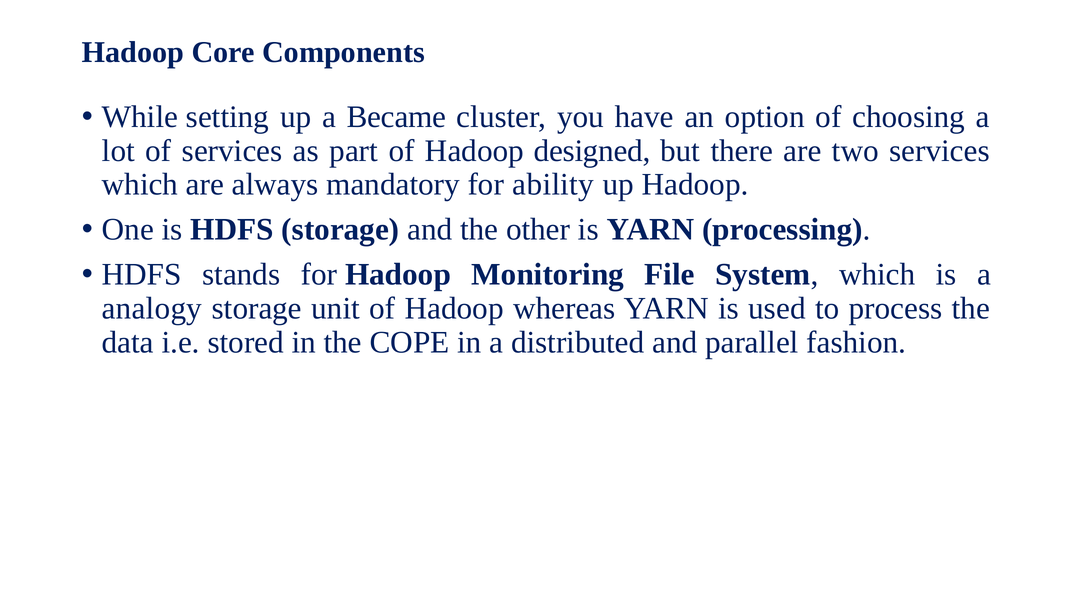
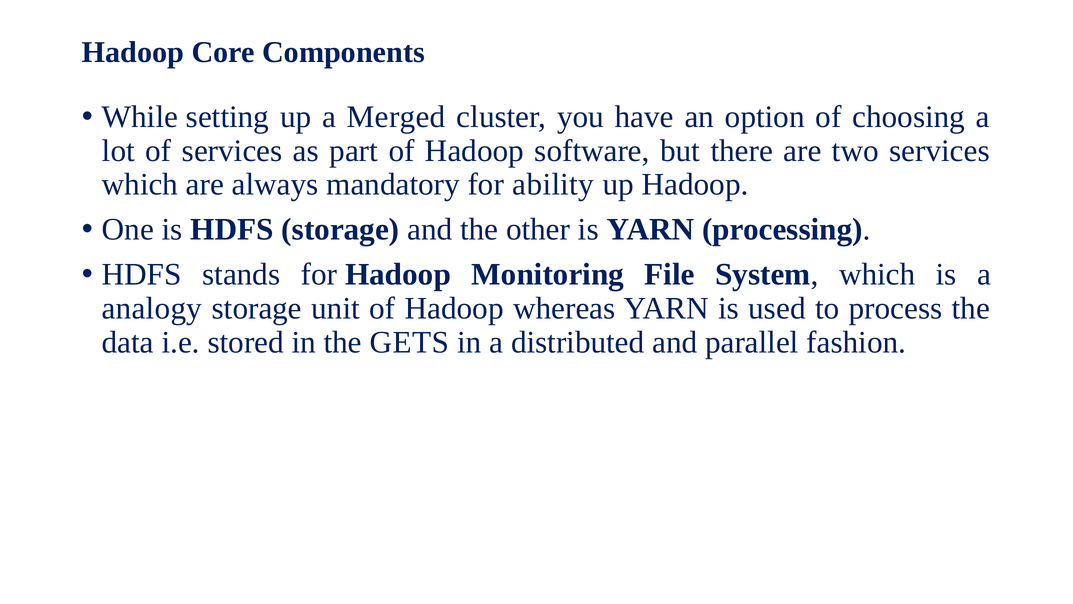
Became: Became -> Merged (396, 117)
designed: designed -> software (592, 151)
COPE: COPE -> GETS (409, 342)
